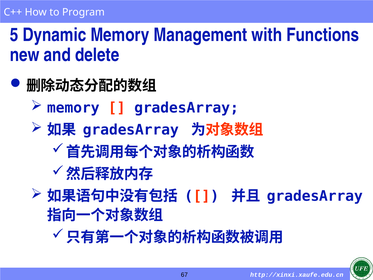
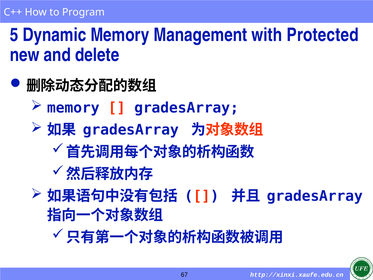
Functions: Functions -> Protected (323, 35)
